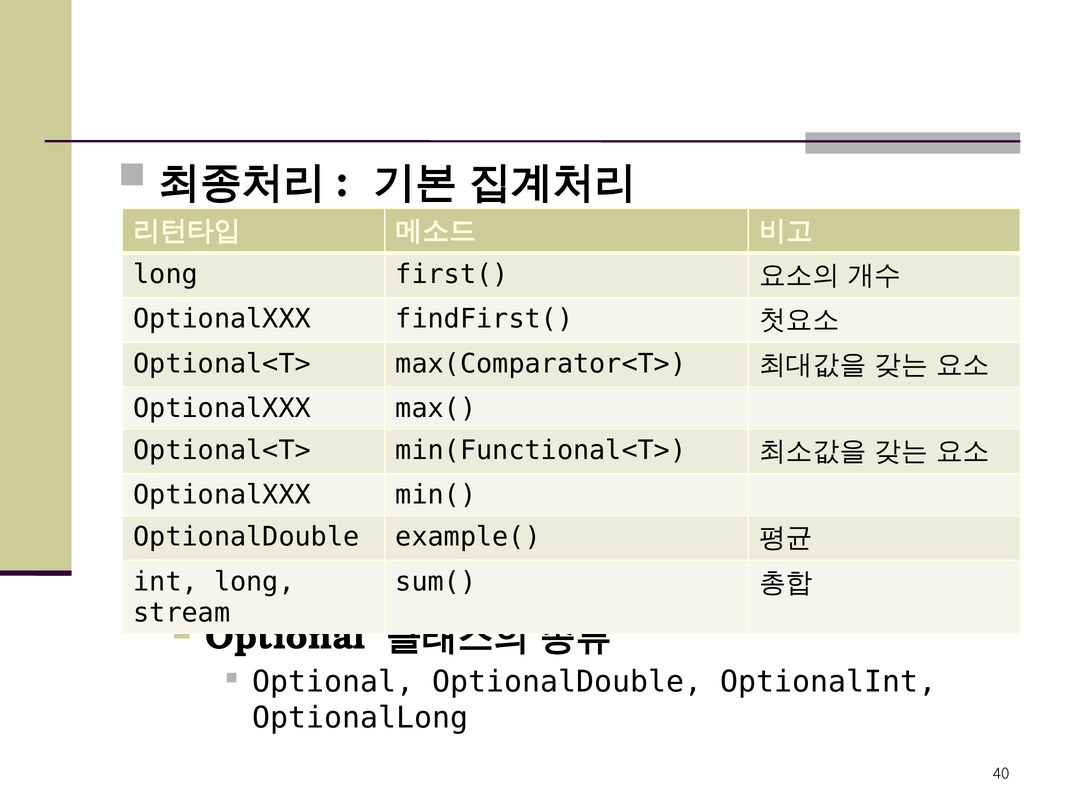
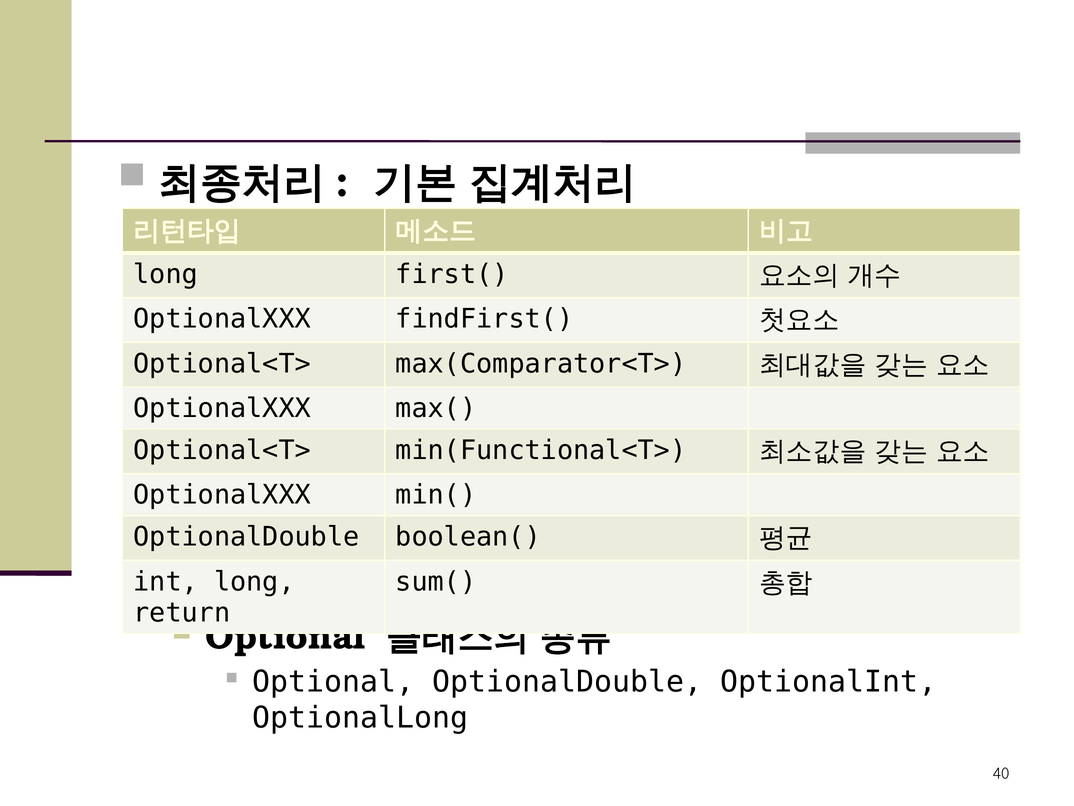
example(: example( -> boolean( (468, 537)
stream: stream -> return (182, 613)
